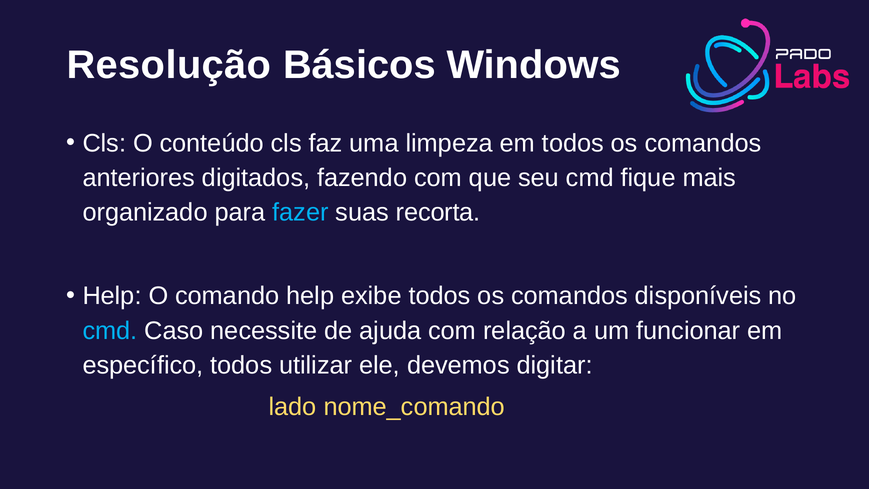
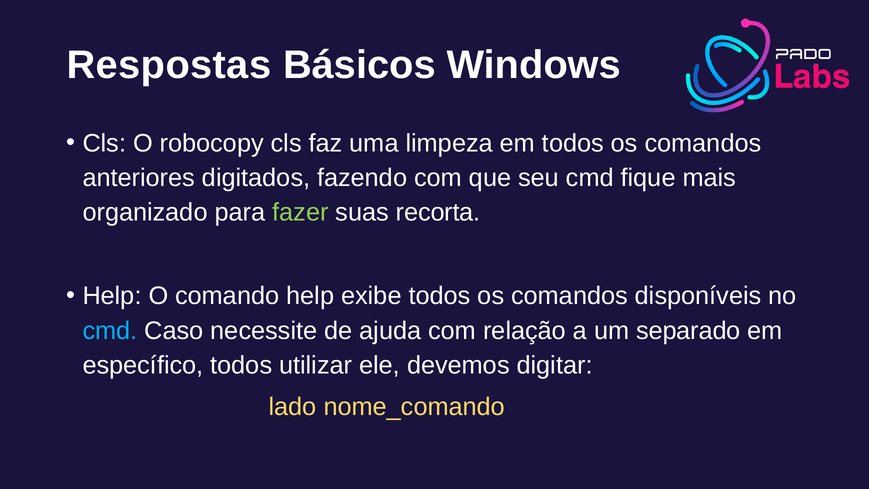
Resolução: Resolução -> Respostas (169, 65)
conteúdo: conteúdo -> robocopy (212, 143)
fazer colour: light blue -> light green (300, 212)
funcionar: funcionar -> separado (688, 331)
